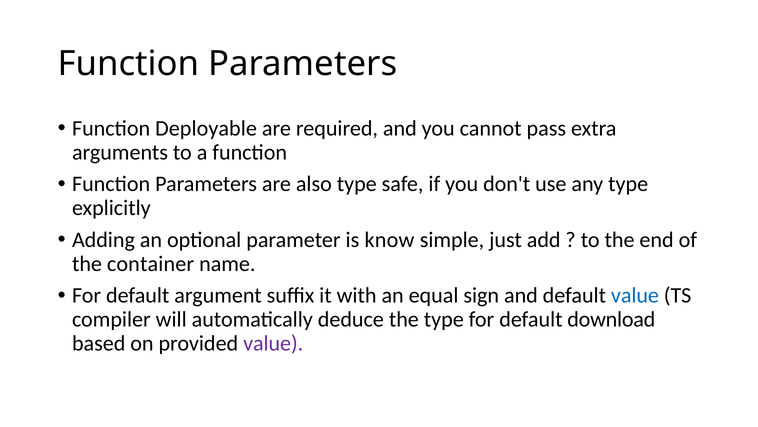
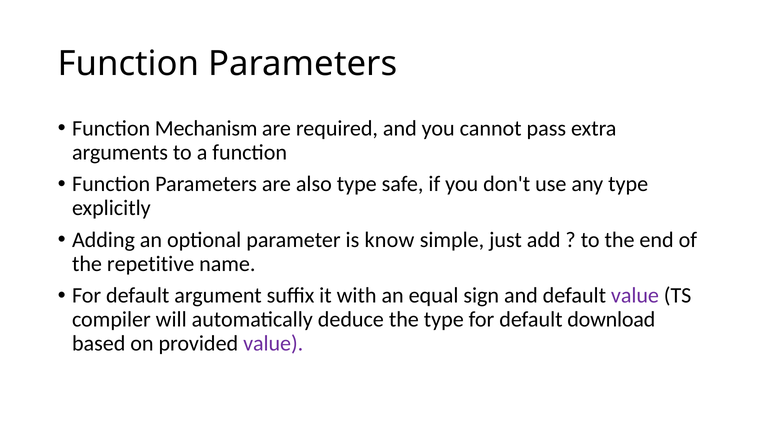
Deployable: Deployable -> Mechanism (206, 128)
container: container -> repetitive (151, 263)
value colour: blue -> purple (635, 295)
